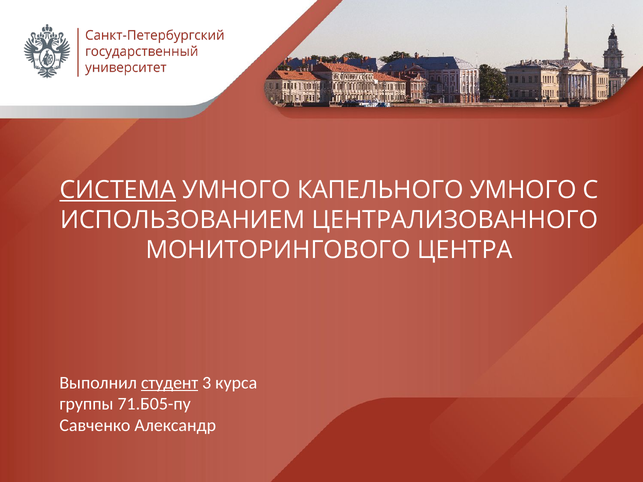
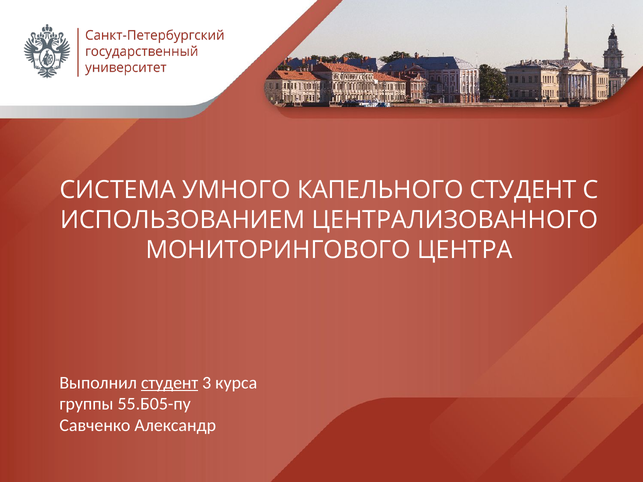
СИСТЕМА underline: present -> none (118, 190)
КАПЕЛЬНОГО УМНОГО: УМНОГО -> СТУДЕНТ (523, 190)
71.Б05-пу: 71.Б05-пу -> 55.Б05-пу (154, 404)
